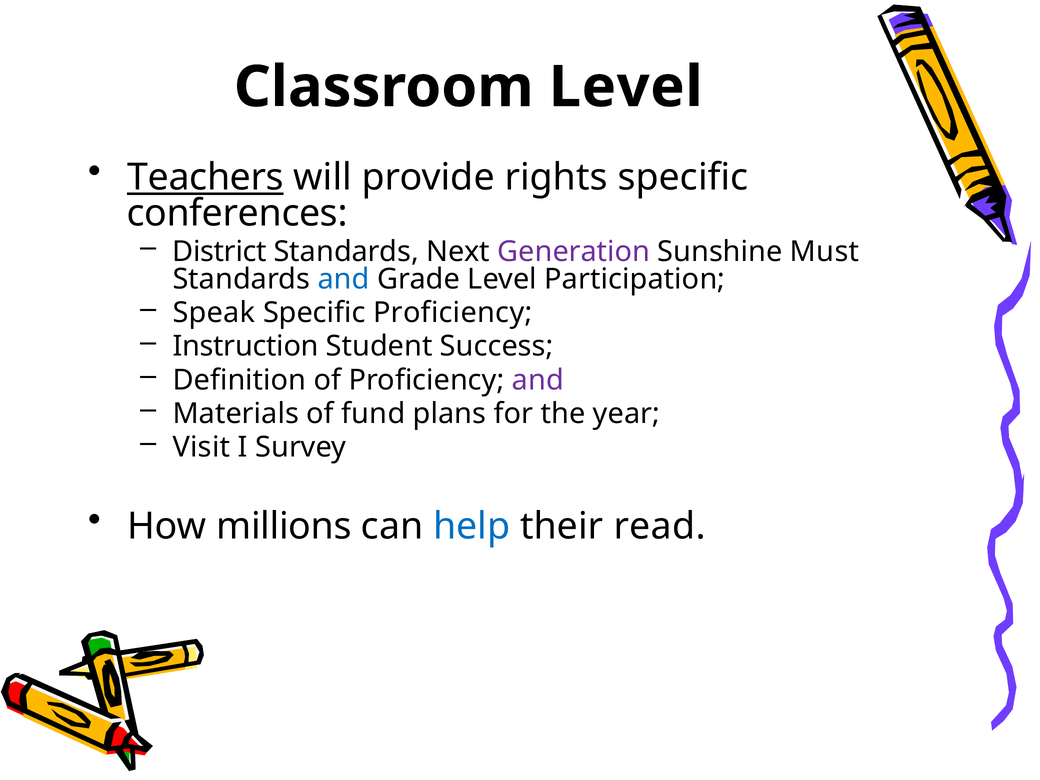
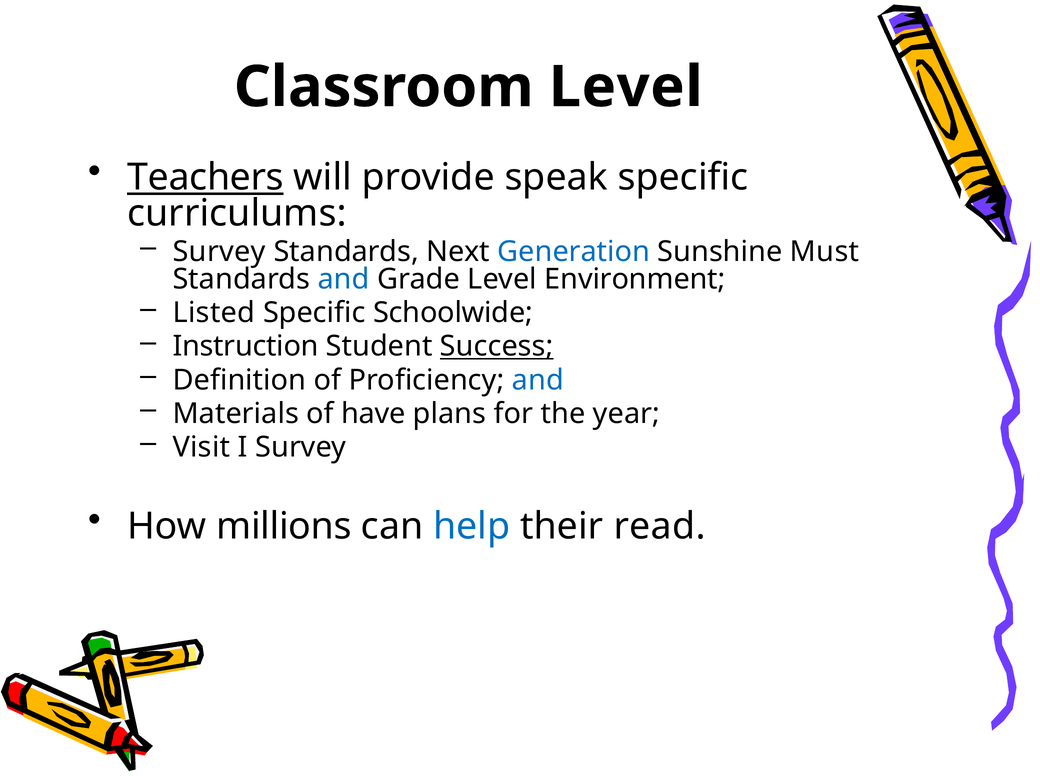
rights: rights -> speak (556, 178)
conferences: conferences -> curriculums (237, 214)
District: District -> Survey (219, 252)
Generation colour: purple -> blue (574, 252)
Participation: Participation -> Environment (635, 279)
Speak: Speak -> Listed (214, 313)
Specific Proficiency: Proficiency -> Schoolwide (453, 313)
Success underline: none -> present (497, 346)
and colour: purple -> blue (538, 380)
fund: fund -> have (374, 414)
